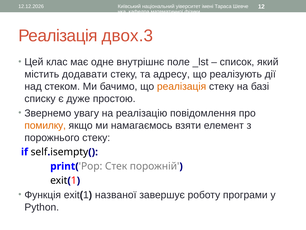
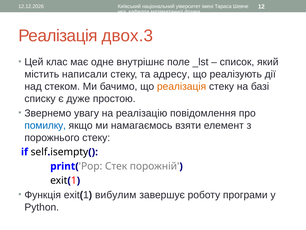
додавати: додавати -> написали (85, 74)
помилку colour: orange -> blue (45, 125)
названої: названої -> вибулим (116, 194)
